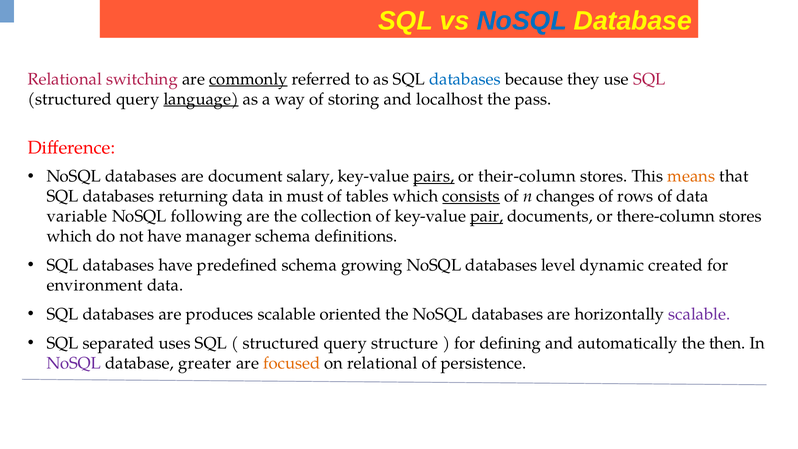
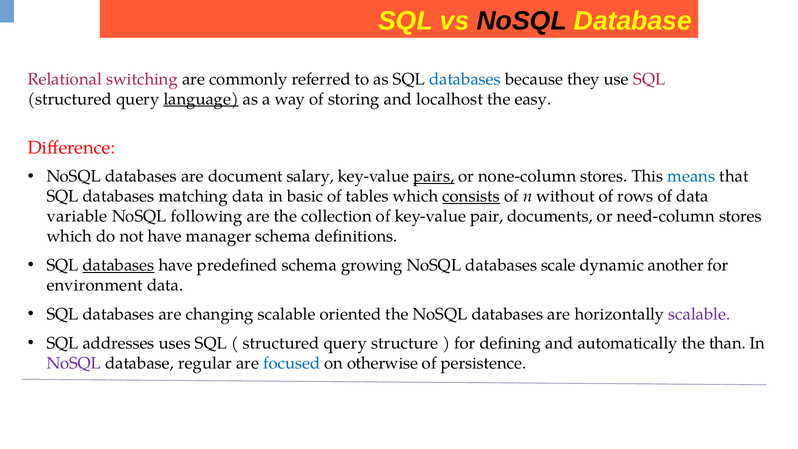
NoSQL colour: blue -> black (522, 21)
commonly underline: present -> none (248, 79)
pass: pass -> easy (533, 99)
their-column: their-column -> none-column (527, 176)
means colour: orange -> blue (691, 176)
returning: returning -> matching (193, 196)
must: must -> basic (305, 196)
changes: changes -> without (565, 196)
pair underline: present -> none (487, 216)
there-column: there-column -> need-column (666, 216)
databases underline: none -> present (119, 265)
level: level -> scale (558, 265)
created: created -> another (676, 265)
produces: produces -> changing (220, 314)
separated: separated -> addresses (119, 343)
then: then -> than (727, 343)
greater: greater -> regular (205, 363)
focused colour: orange -> blue (292, 363)
on relational: relational -> otherwise (383, 363)
